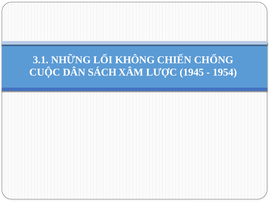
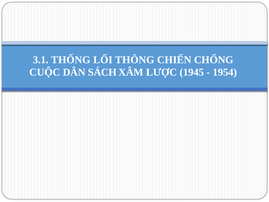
NHỮNG: NHỮNG -> THỐNG (71, 60)
KHÔNG: KHÔNG -> THÔNG (135, 60)
